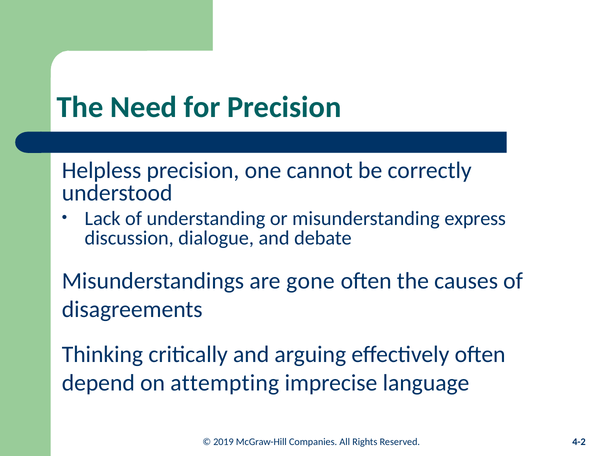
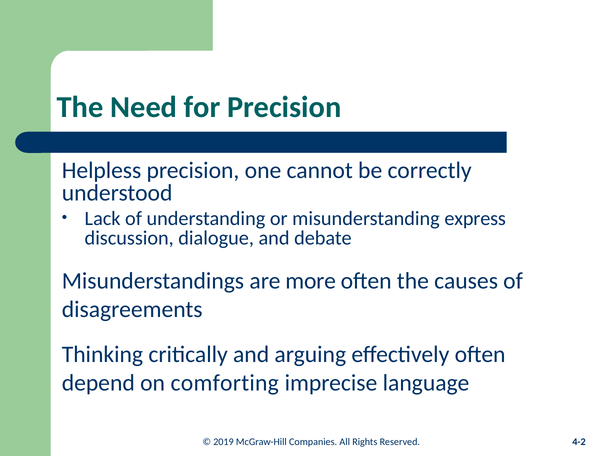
gone: gone -> more (311, 281)
attempting: attempting -> comforting (225, 383)
